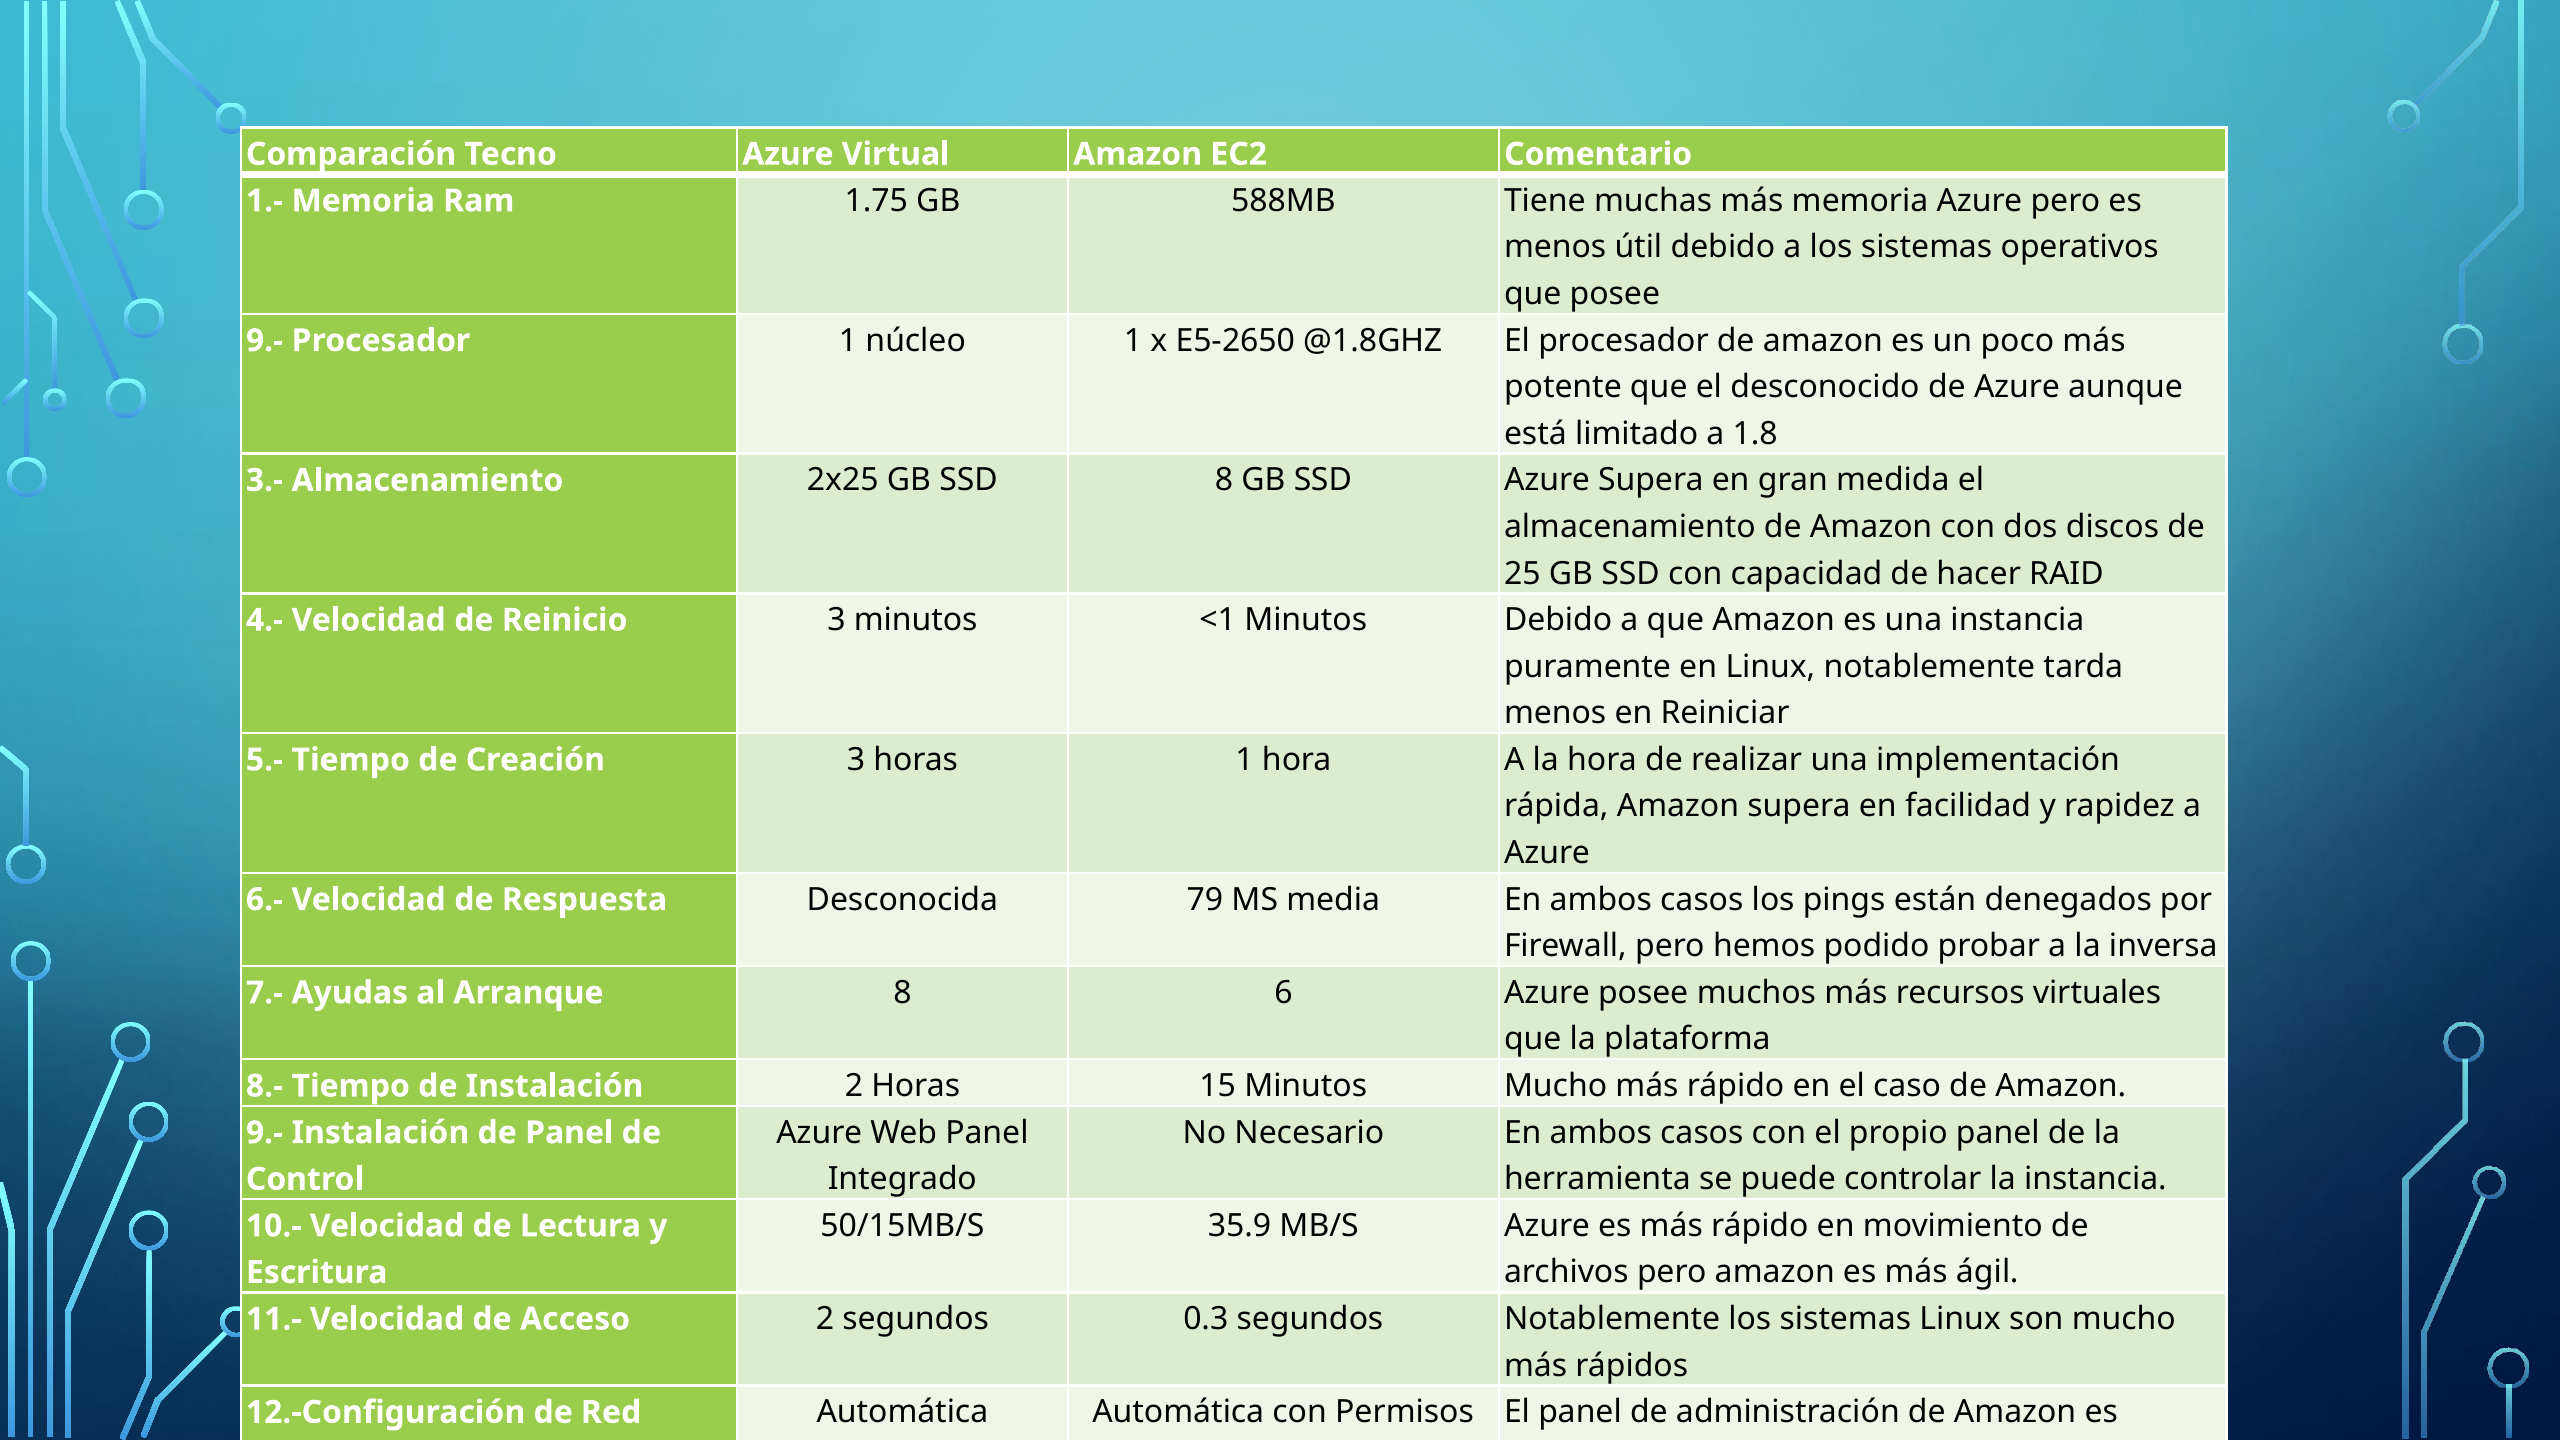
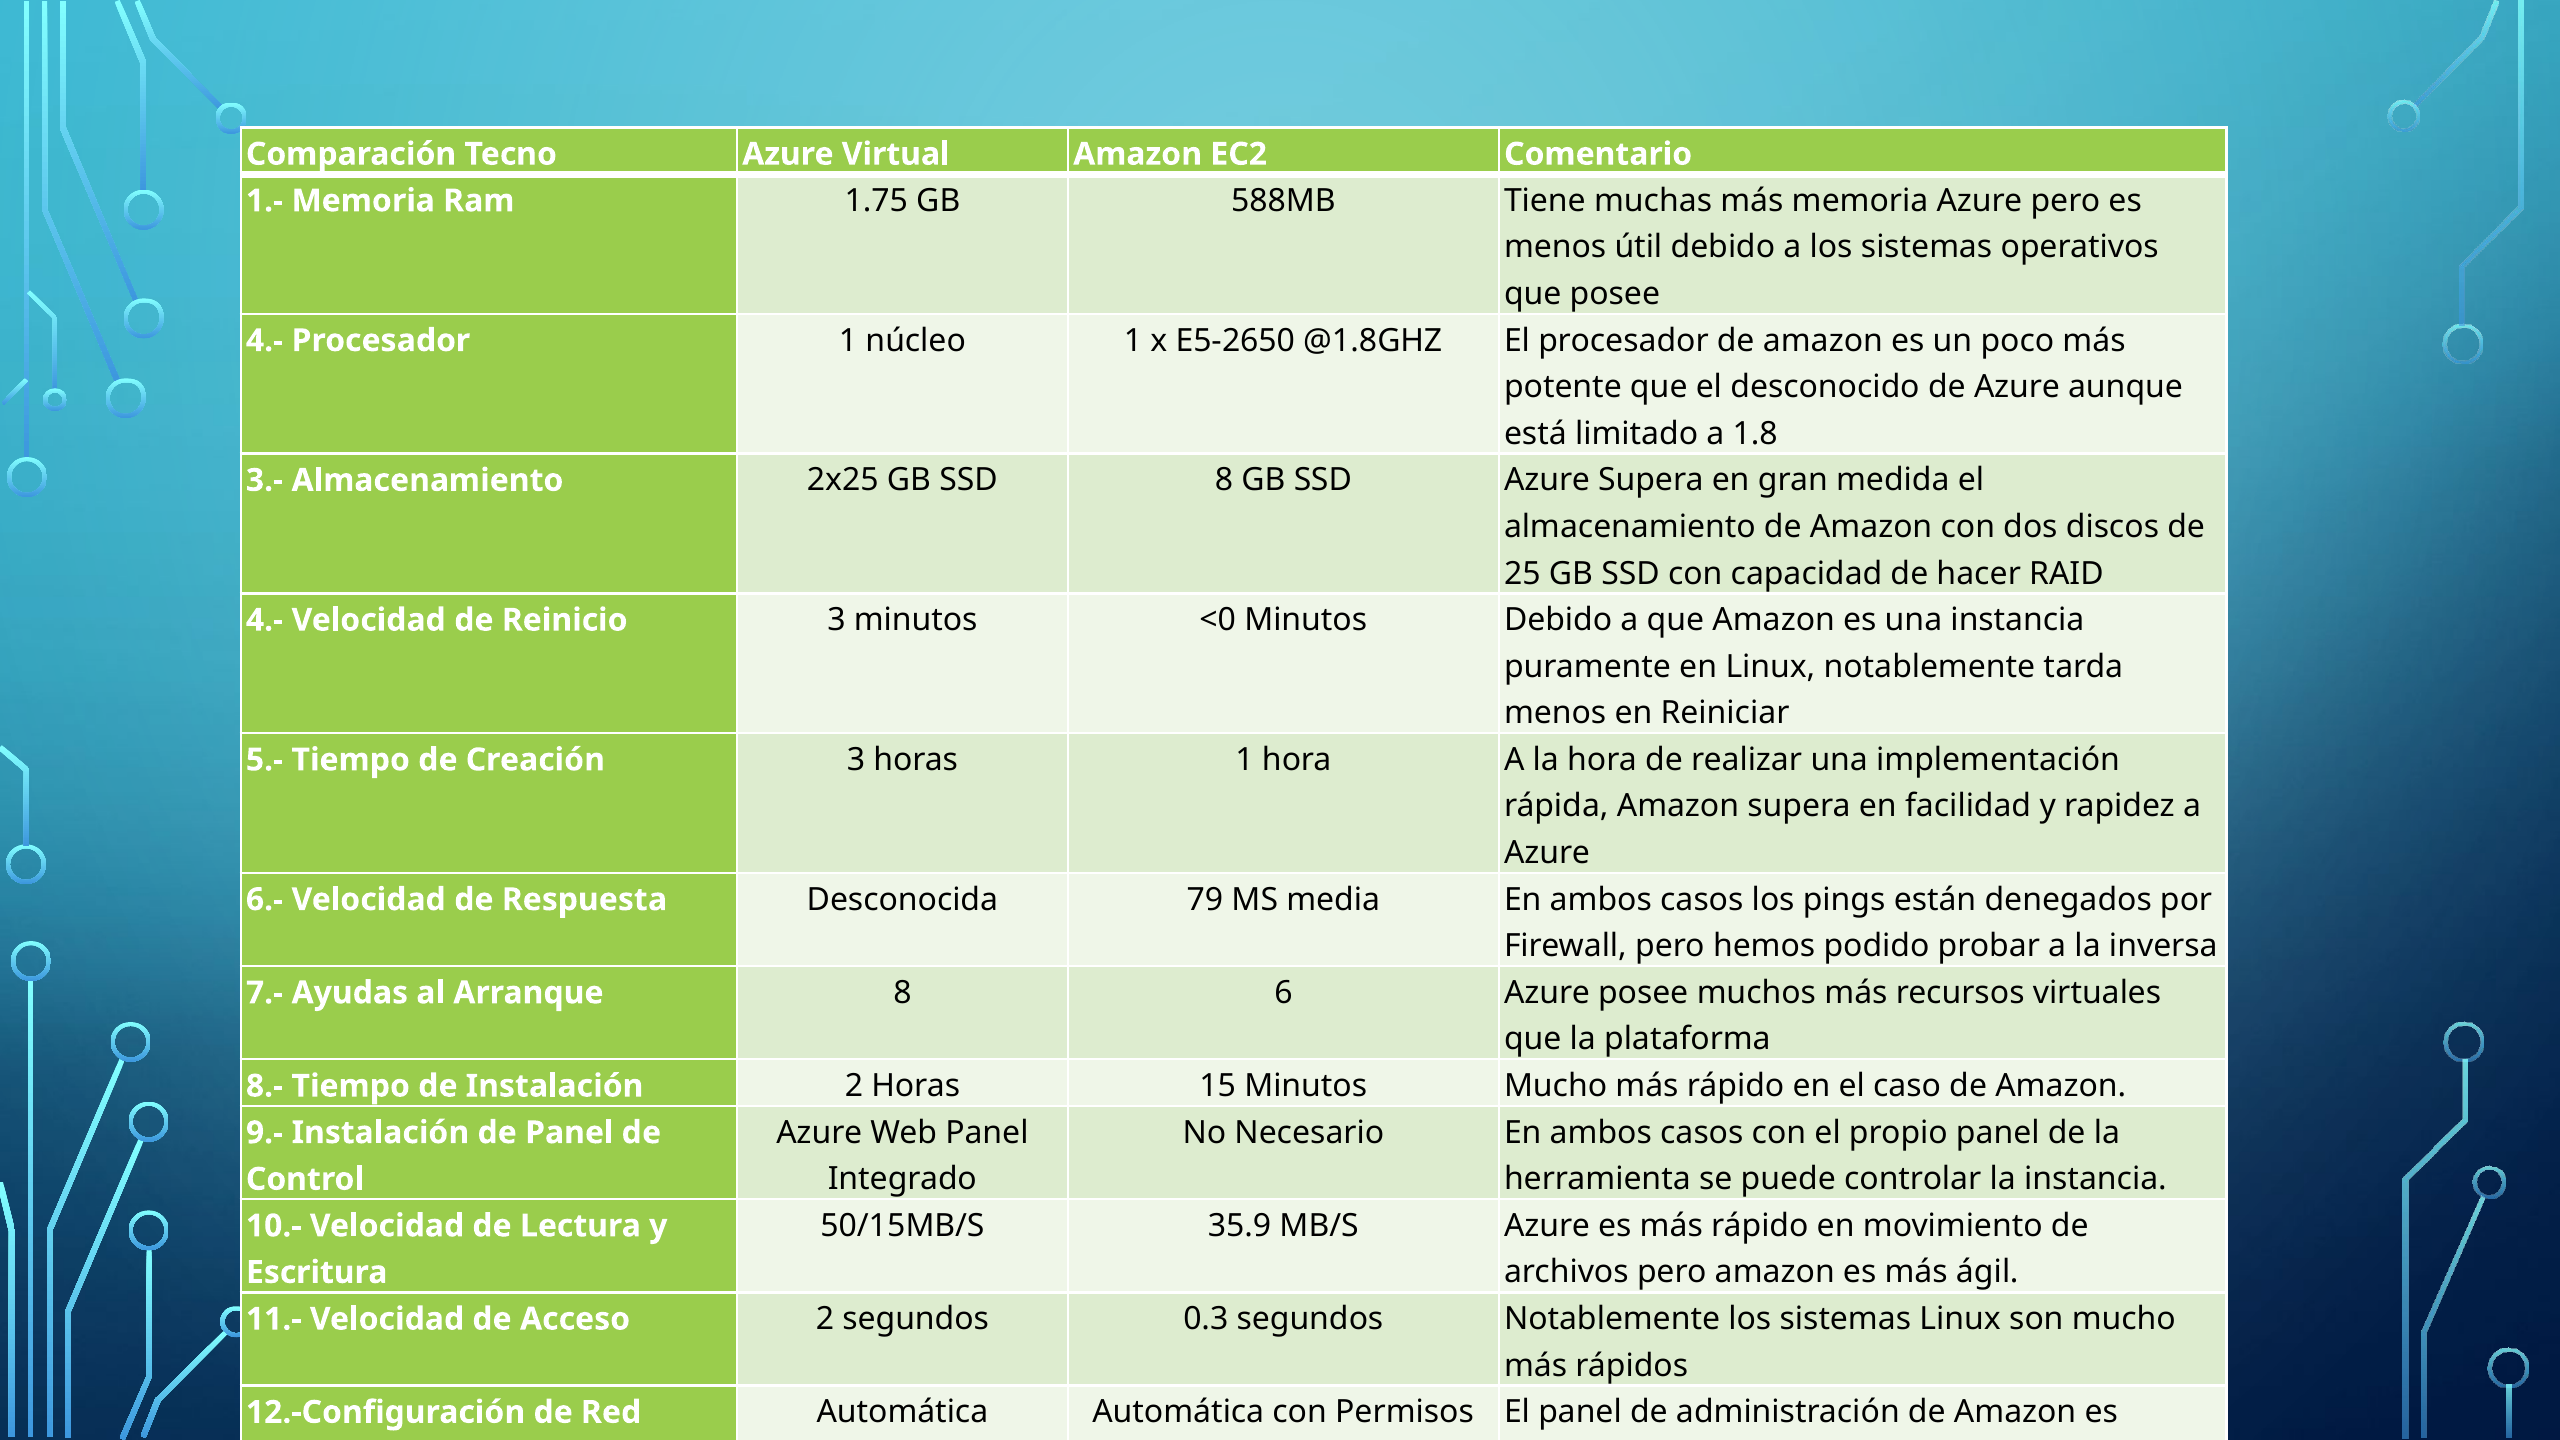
9.-: 9.- -> 4.- (265, 341)
<1: <1 -> <0 (1218, 620)
